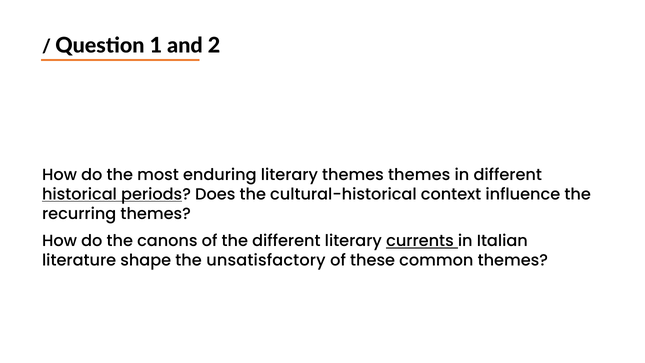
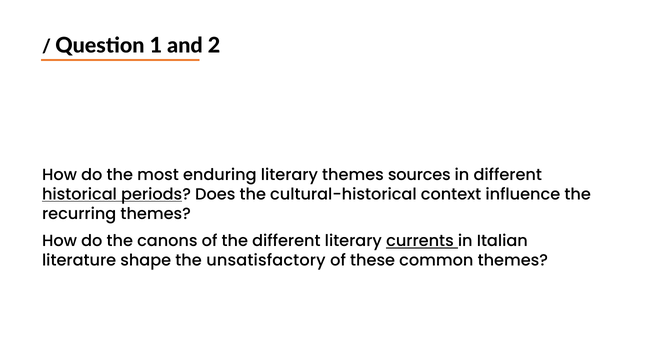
themes themes: themes -> sources (419, 175)
